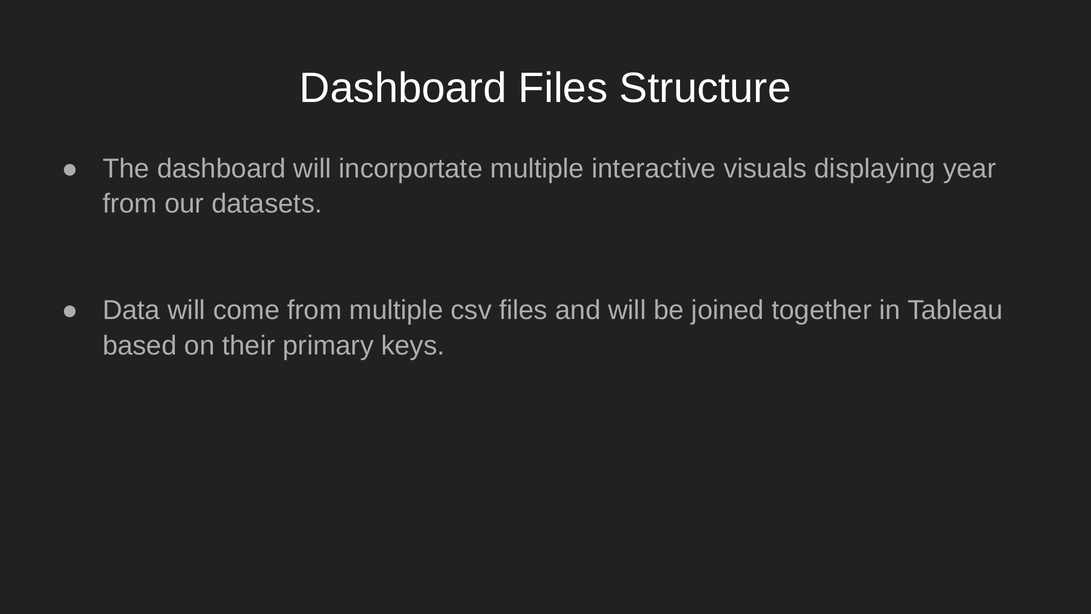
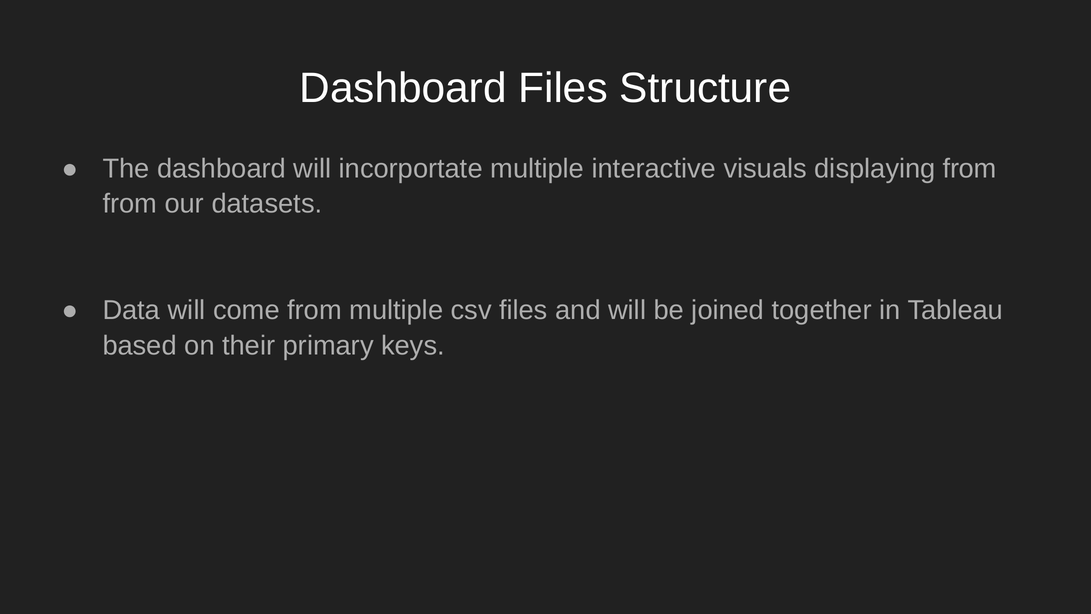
displaying year: year -> from (970, 169)
